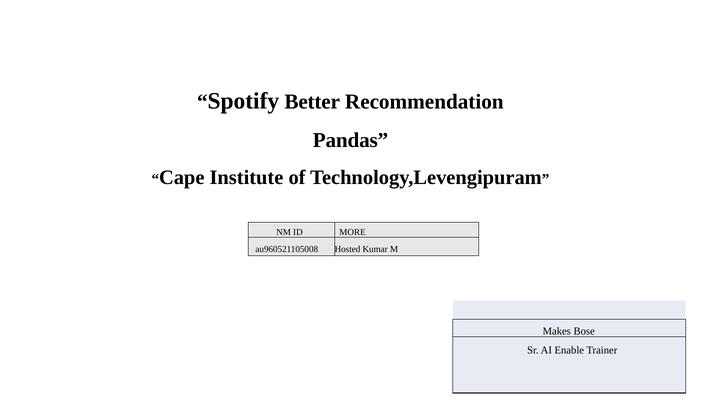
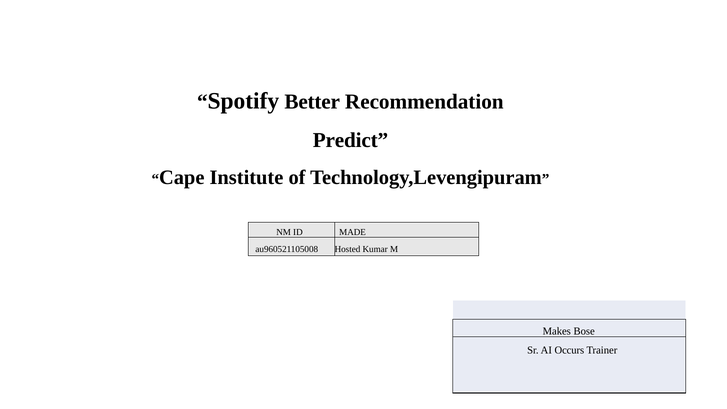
Pandas: Pandas -> Predict (351, 140)
MORE: MORE -> MADE (353, 232)
Enable: Enable -> Occurs (569, 350)
